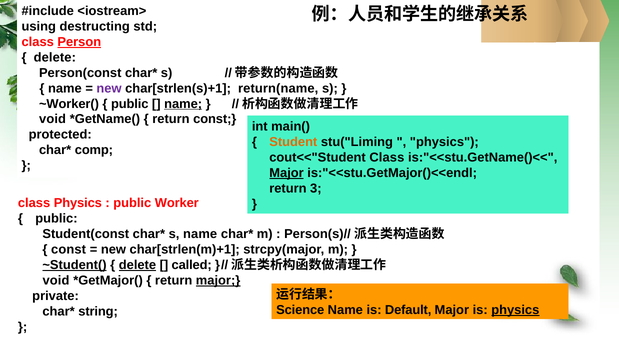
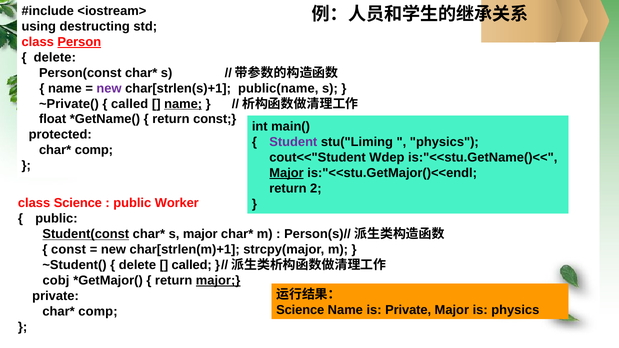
return(name: return(name -> public(name (278, 88)
~Worker(: ~Worker( -> ~Private( (69, 104)
public: public -> called (130, 104)
void: void -> float (53, 119)
Student colour: orange -> purple (293, 142)
cout<<"Student Class: Class -> Wdep (387, 157)
3: 3 -> 2 (316, 188)
class Physics: Physics -> Science (78, 203)
Student(const underline: none -> present (86, 234)
s name: name -> major (200, 234)
~Student( underline: present -> none (75, 265)
delete underline: present -> none (137, 265)
void: void -> cobj (56, 281)
is Default: Default -> Private (408, 310)
physics underline: present -> none (515, 310)
string: string -> comp (98, 312)
